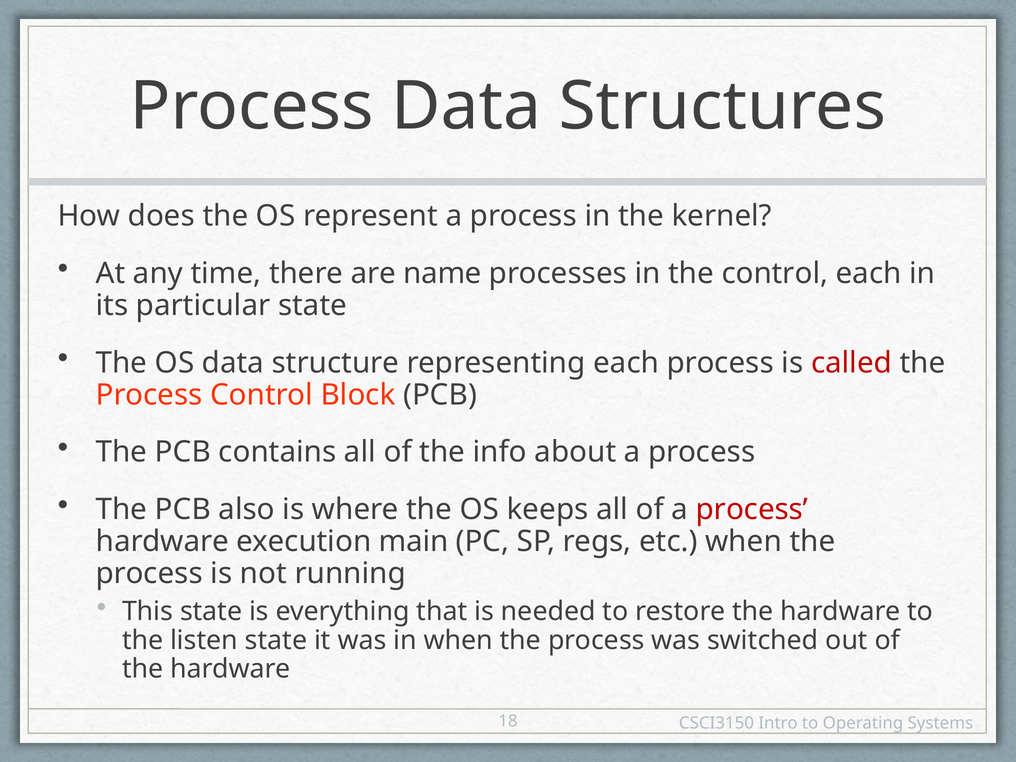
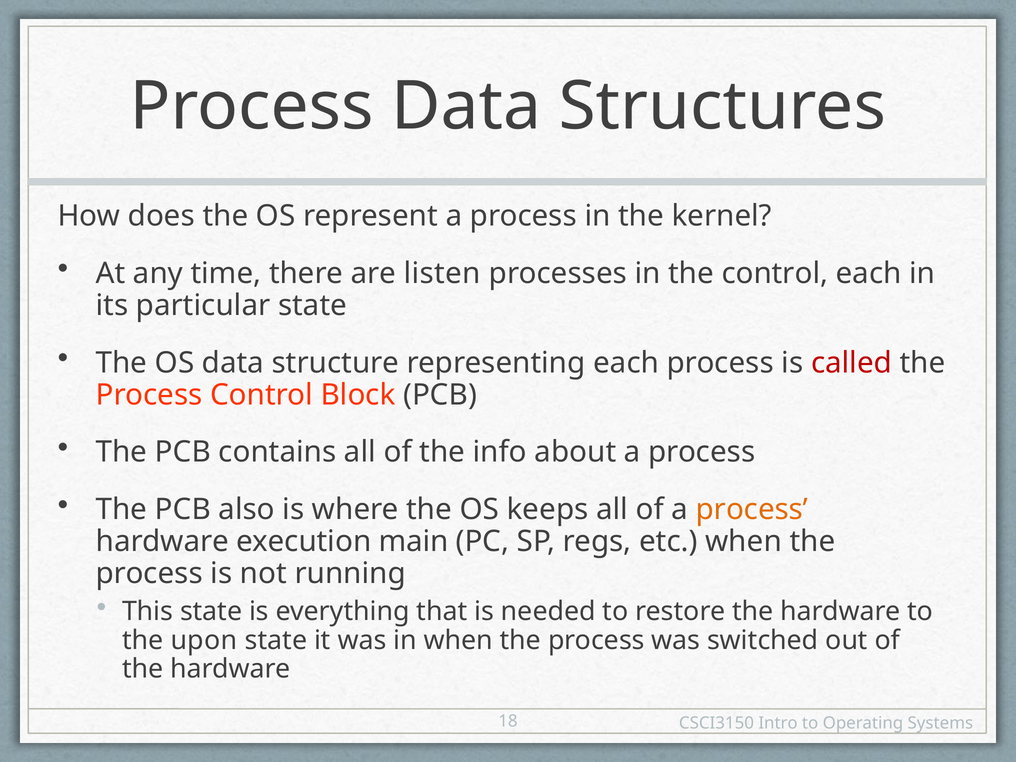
name: name -> listen (442, 273)
process colour: red -> orange (752, 510)
listen: listen -> upon (204, 640)
